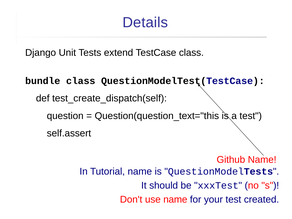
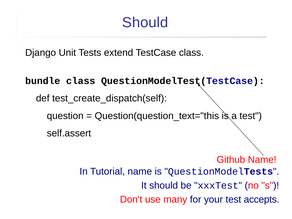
Details: Details -> Should (145, 22)
use name: name -> many (175, 199)
created: created -> accepts (262, 199)
